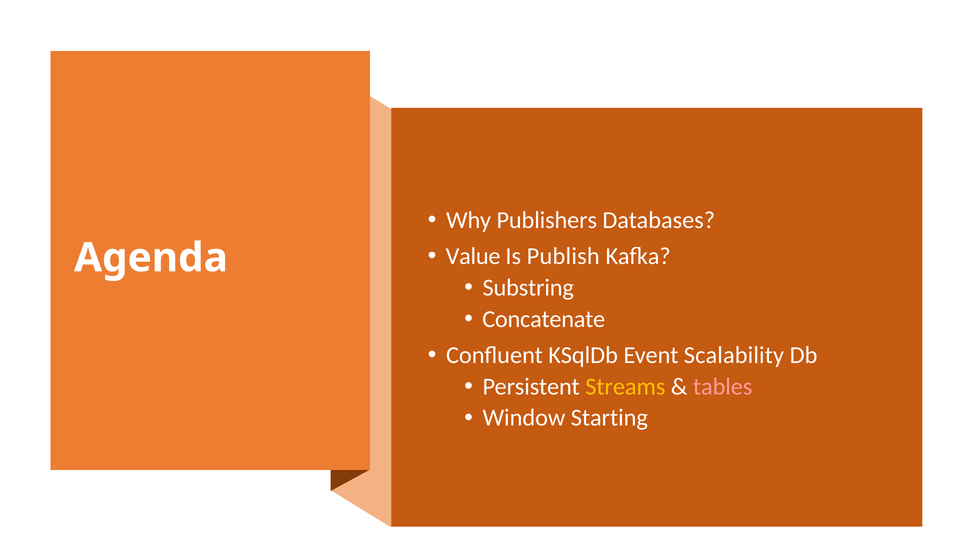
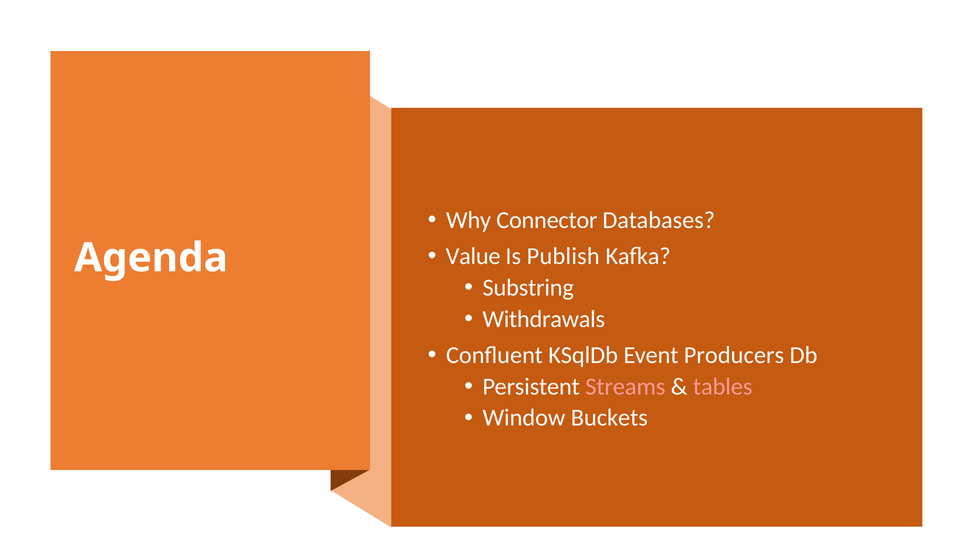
Publishers: Publishers -> Connector (547, 220)
Concatenate: Concatenate -> Withdrawals (544, 319)
Scalability: Scalability -> Producers (734, 356)
Streams colour: yellow -> pink (625, 387)
Starting: Starting -> Buckets (609, 418)
